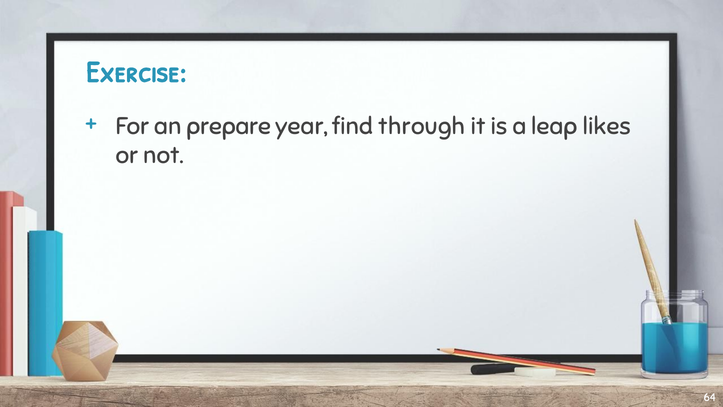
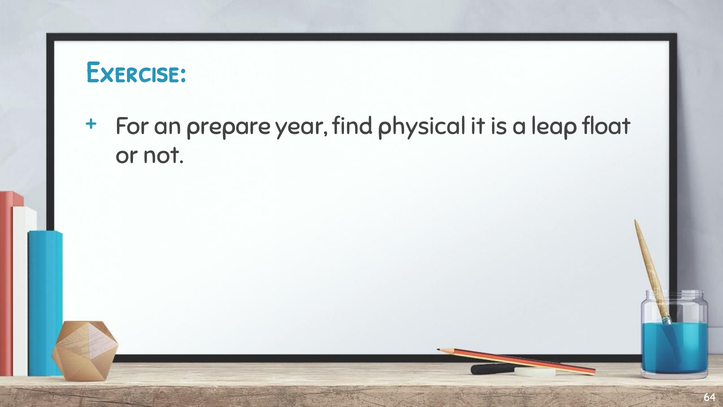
through: through -> physical (422, 126)
likes: likes -> float (607, 126)
